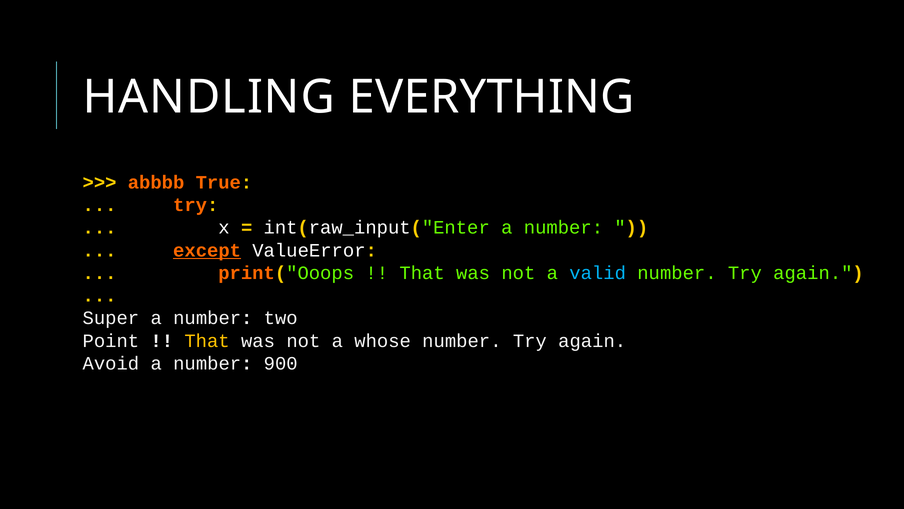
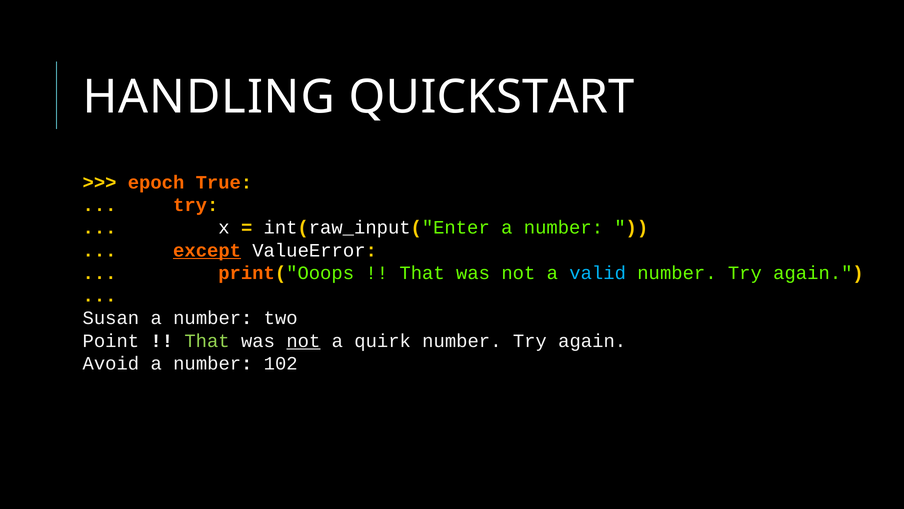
EVERYTHING: EVERYTHING -> QUICKSTART (492, 97)
abbbb: abbbb -> epoch (156, 182)
Super: Super -> Susan (111, 318)
That colour: yellow -> light green (207, 341)
not underline: none -> present (303, 341)
whose: whose -> quirk (383, 341)
900: 900 -> 102 (281, 363)
